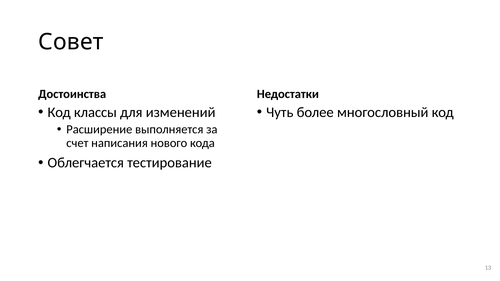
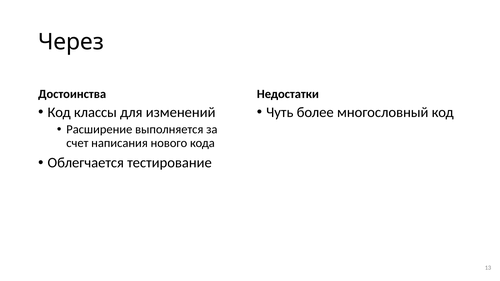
Совет: Совет -> Через (71, 42)
